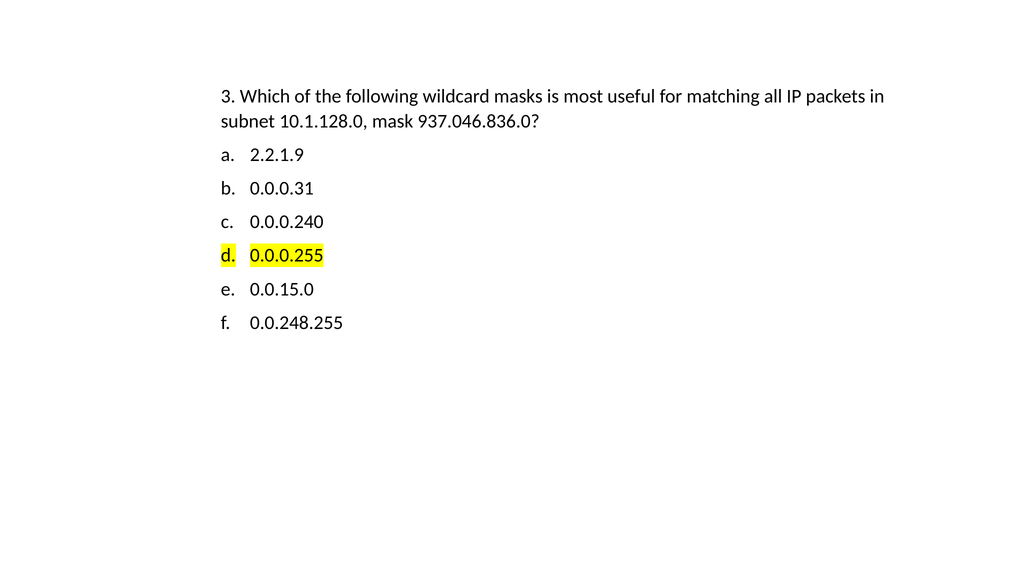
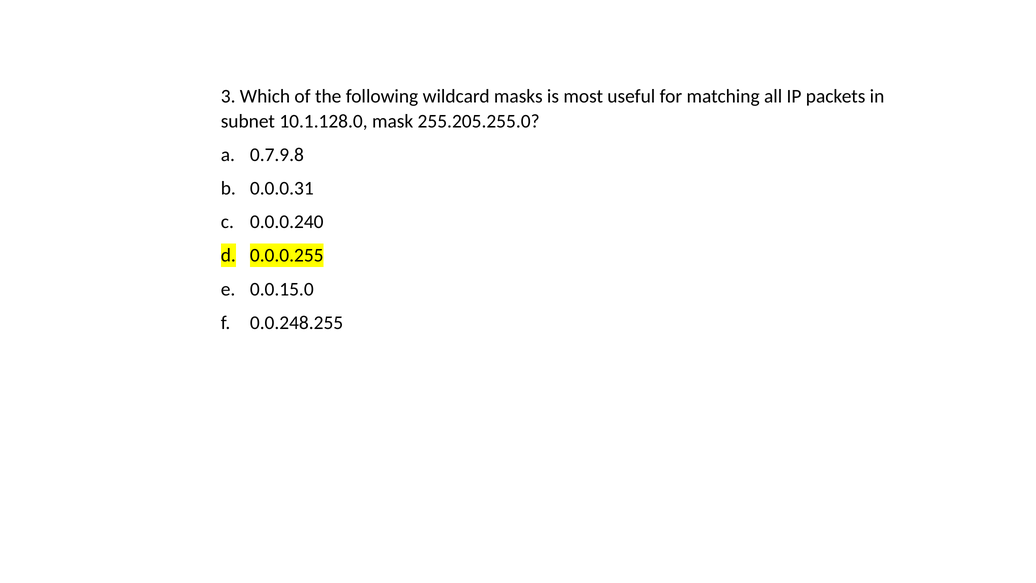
937.046.836.0: 937.046.836.0 -> 255.205.255.0 (479, 121)
2.2.1.9: 2.2.1.9 -> 0.7.9.8 (277, 155)
